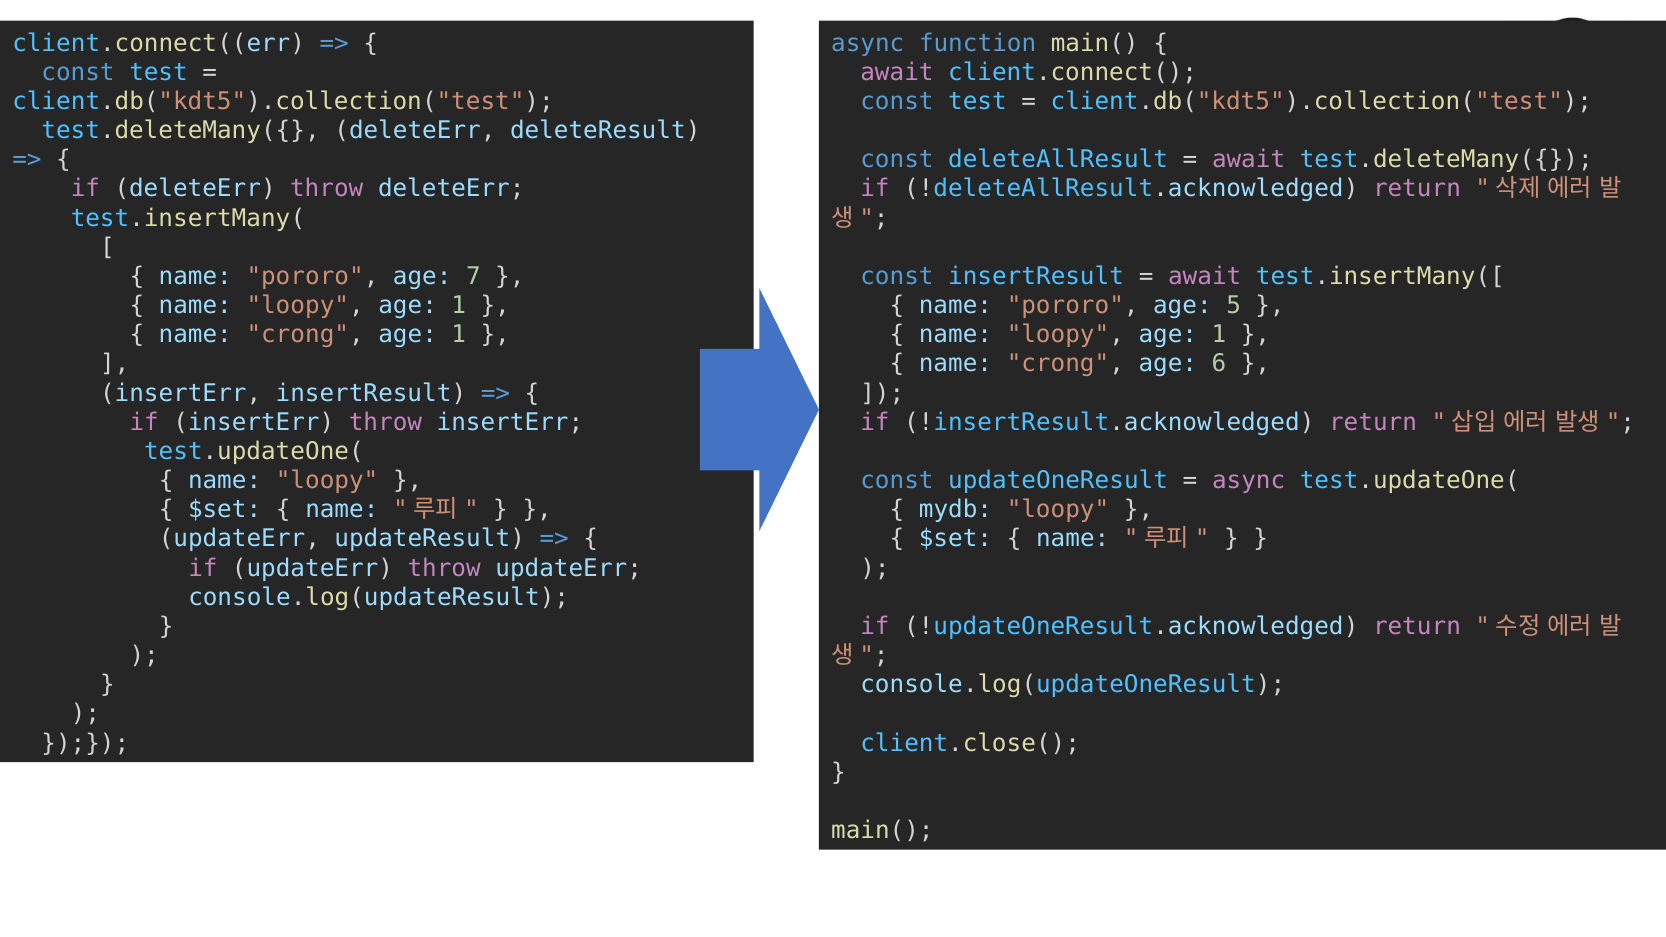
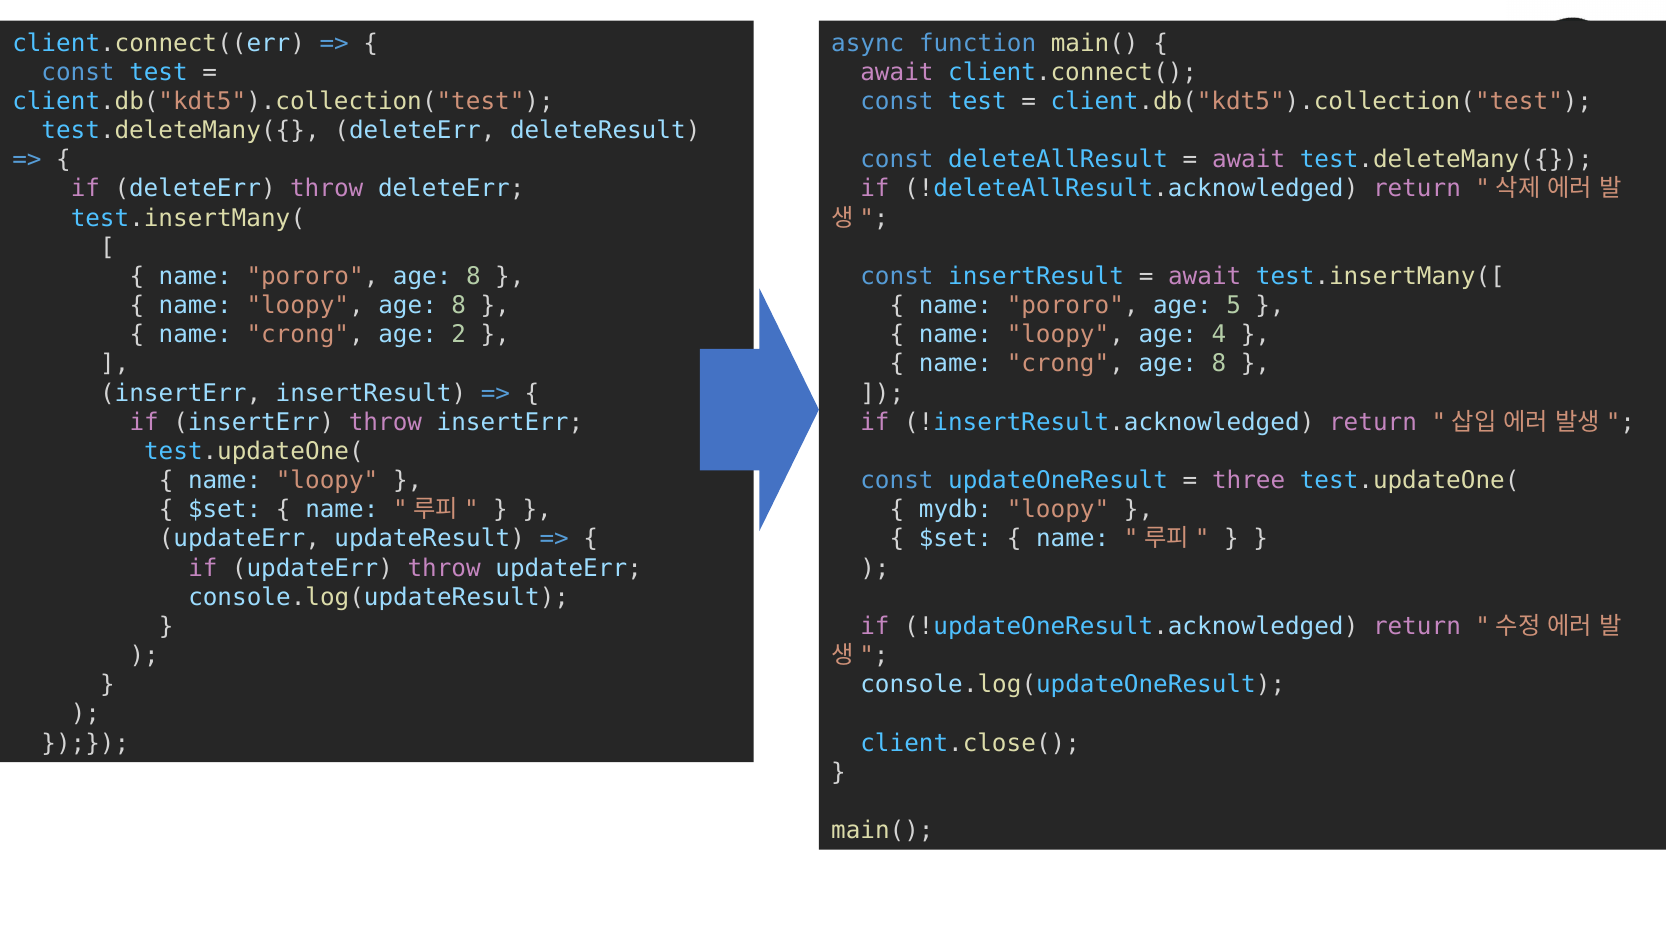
pororo age 7: 7 -> 8 (473, 276)
1: 1 -> 8 (459, 306)
crong age 1: 1 -> 2 (459, 335)
1: 1 -> 4 (1219, 335)
crong age 6: 6 -> 8 (1219, 364)
async: async -> three (1249, 481)
